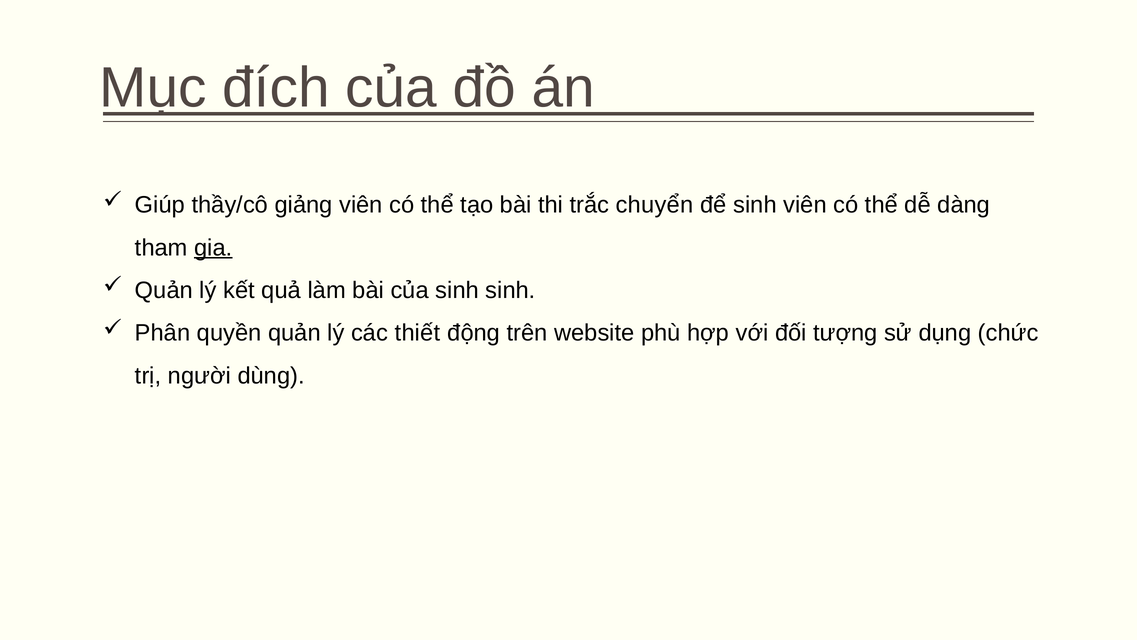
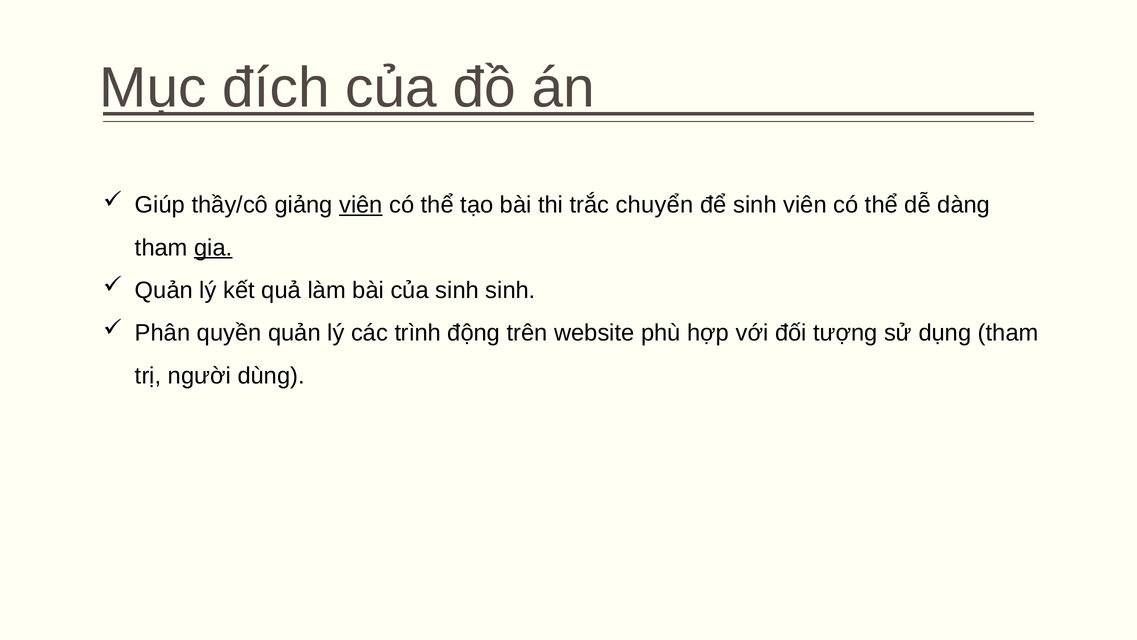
viên underline: none -> present (361, 205)
thiết: thiết -> trình (418, 333)
dụng chức: chức -> tham (1008, 333)
